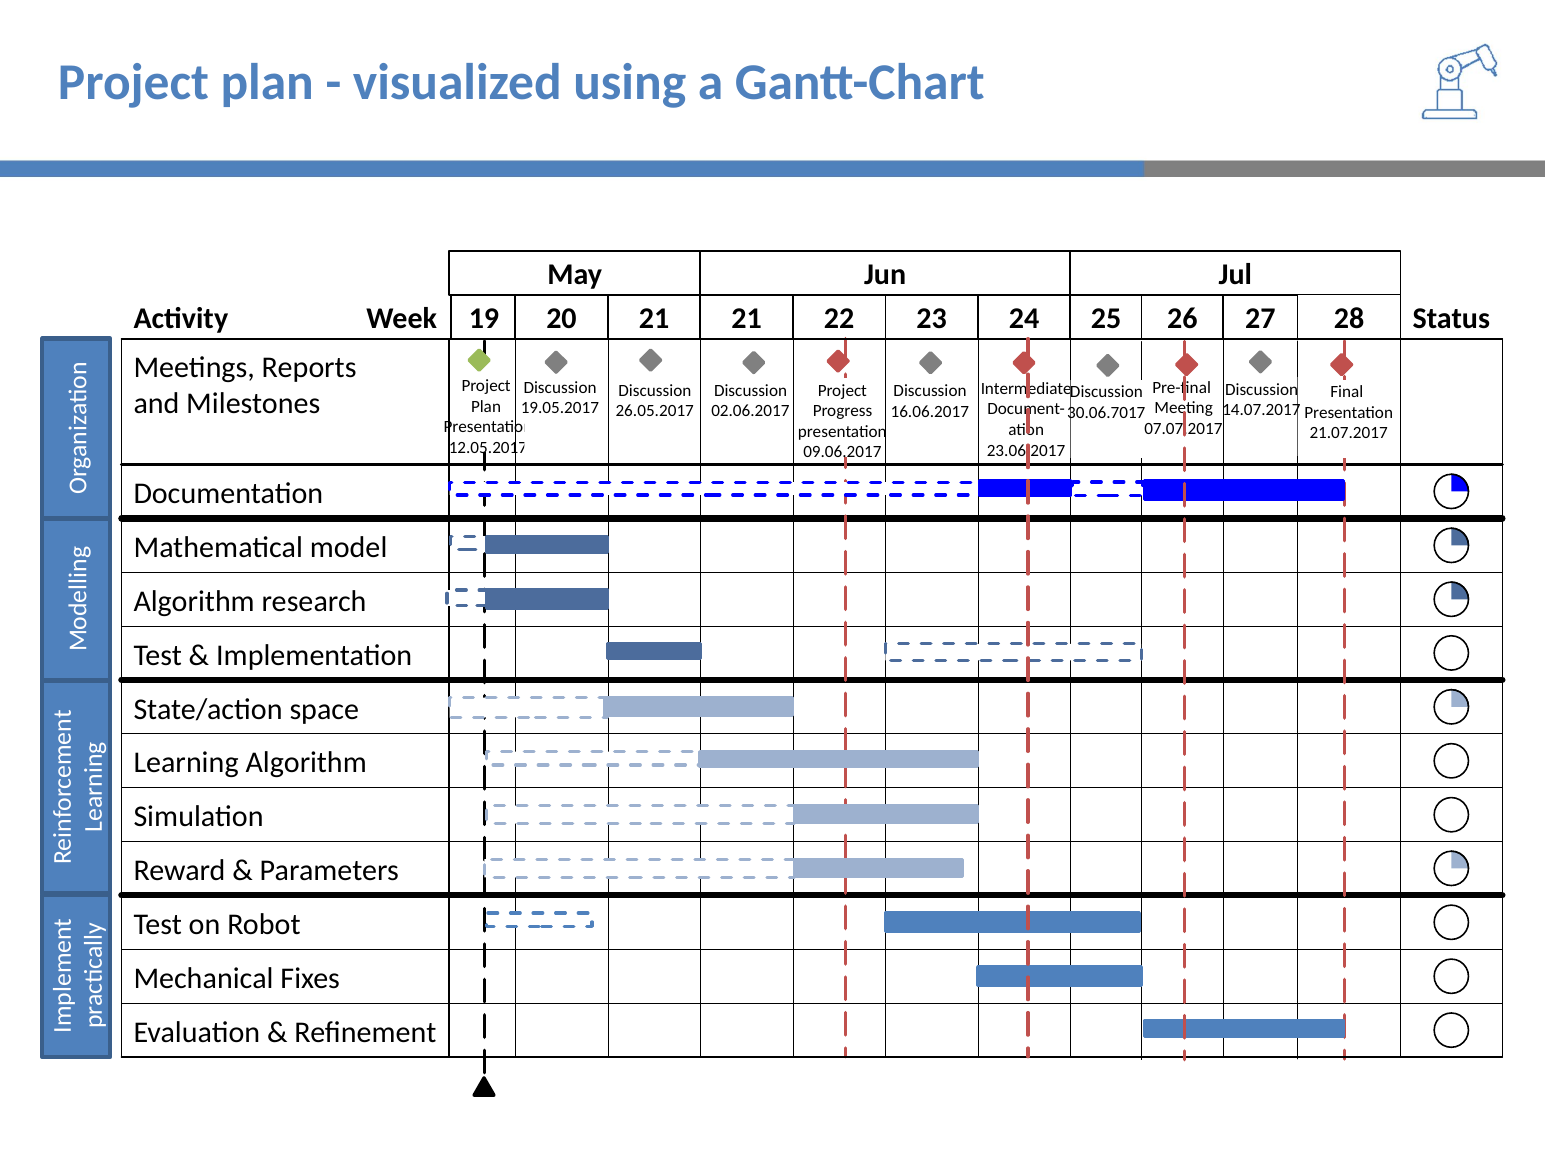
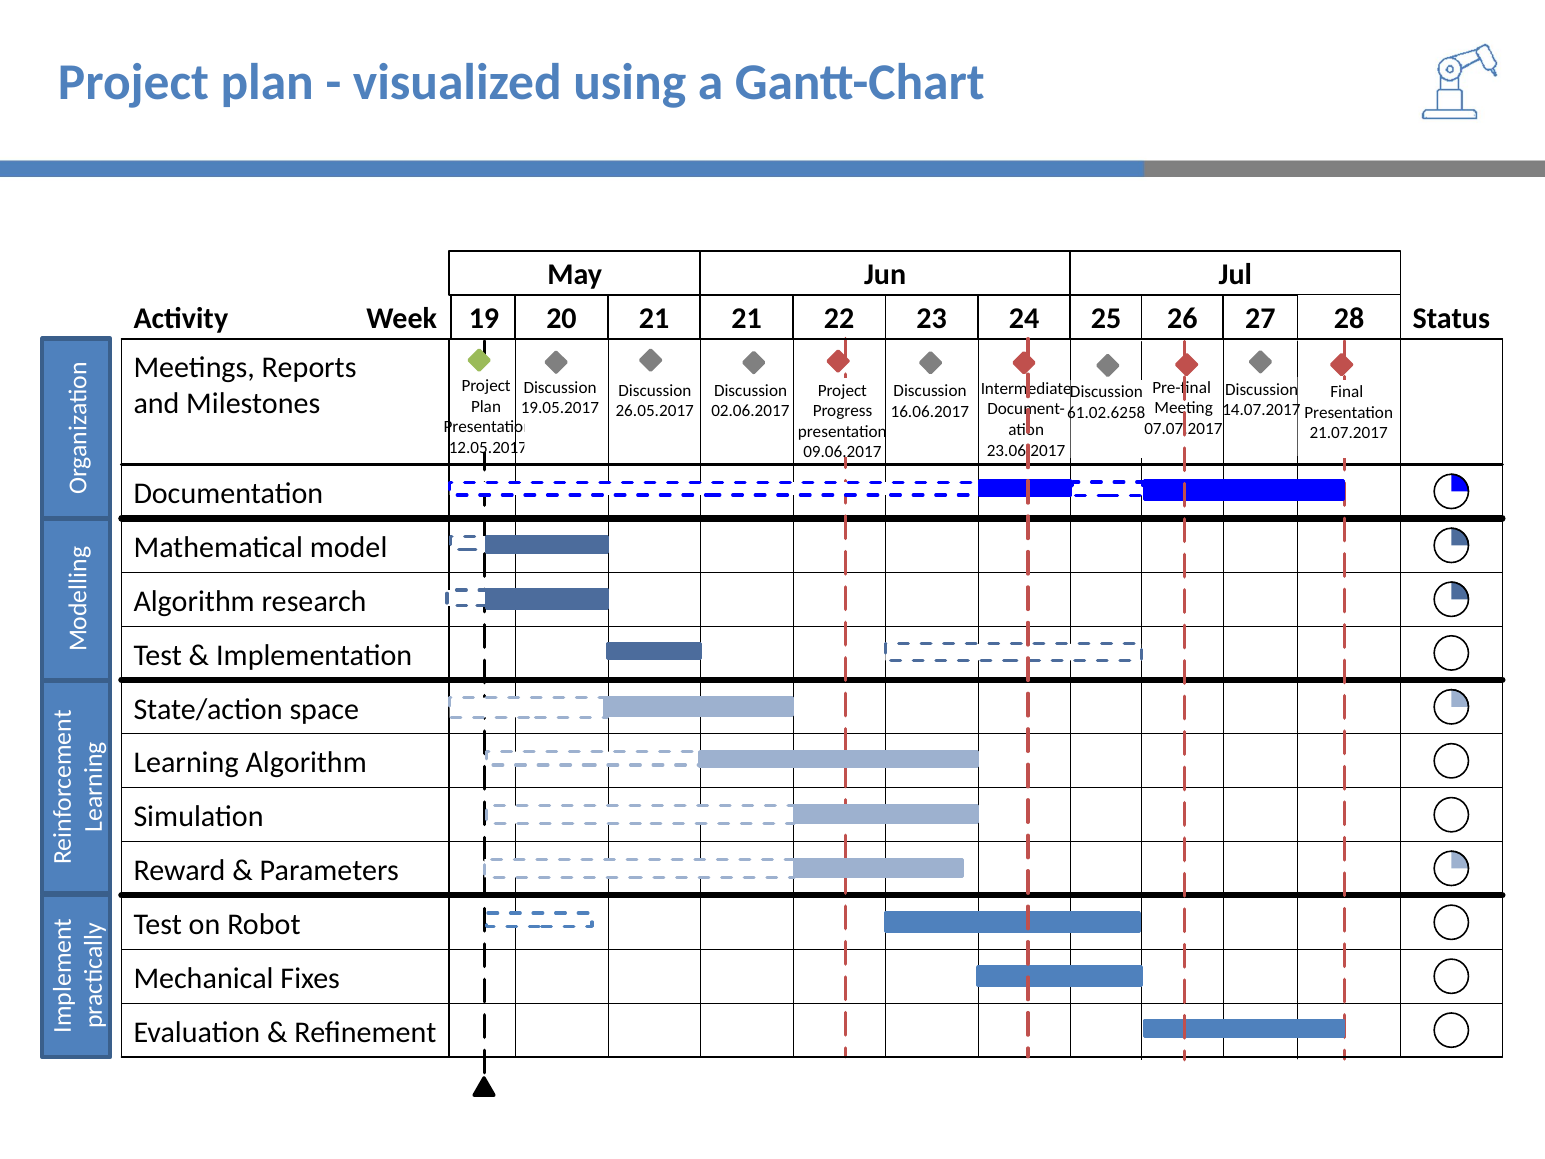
30.06.7017: 30.06.7017 -> 61.02.6258 (1106, 413)
